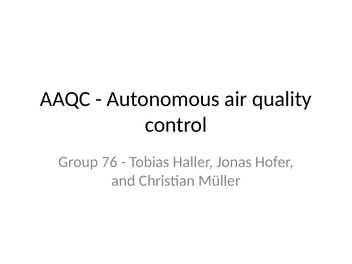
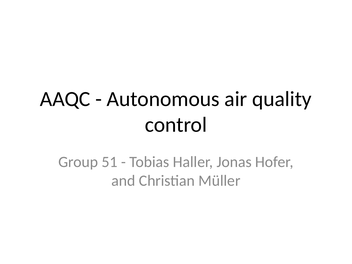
76: 76 -> 51 (110, 162)
